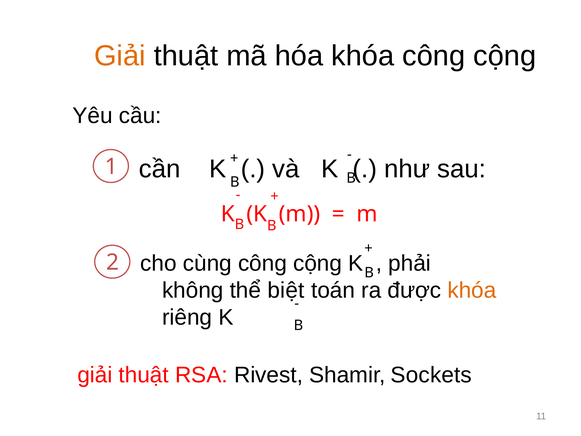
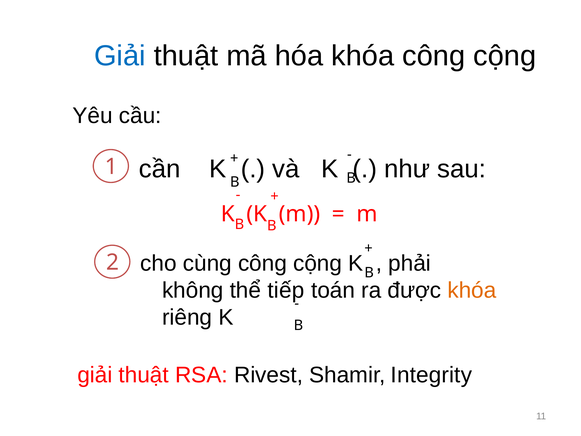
Giải colour: orange -> blue (120, 56)
biệt: biệt -> tiếp (286, 290)
Sockets: Sockets -> Integrity (431, 375)
